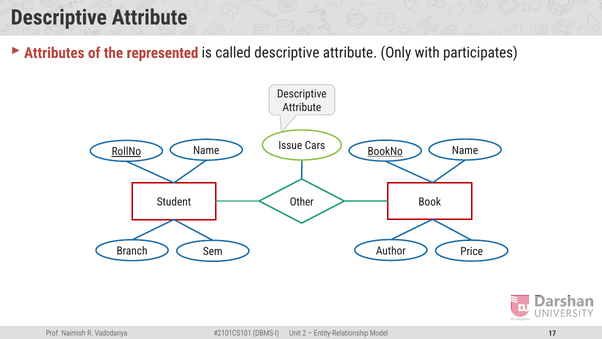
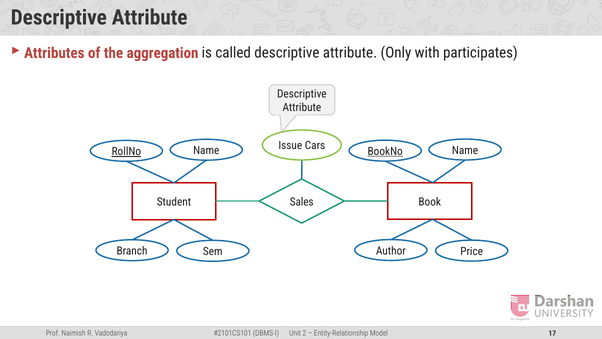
represented: represented -> aggregation (162, 53)
Other: Other -> Sales (302, 202)
